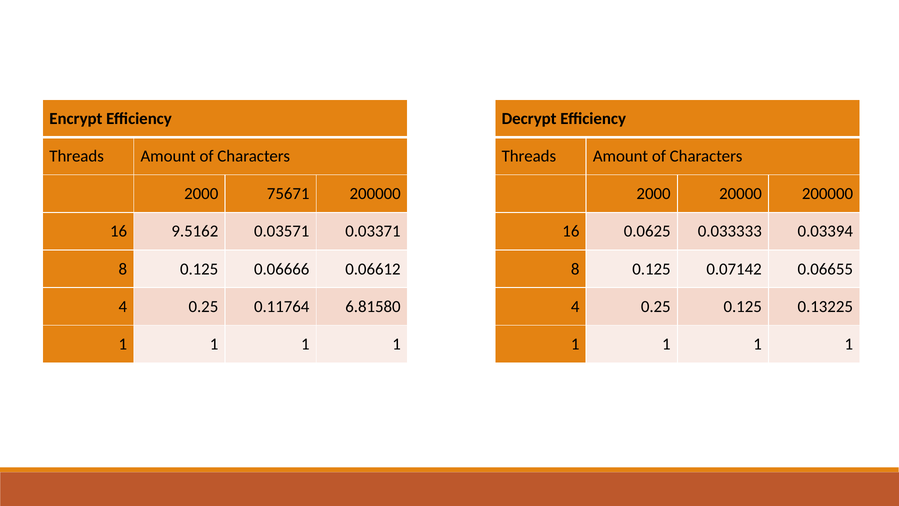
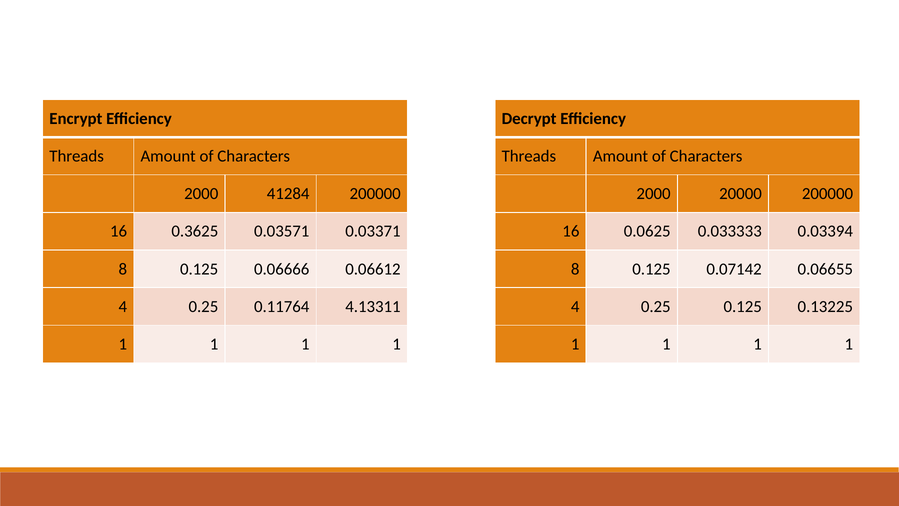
75671: 75671 -> 41284 (288, 194)
9.5162: 9.5162 -> 0.3625 (195, 231)
6.81580: 6.81580 -> 4.13311 (373, 306)
